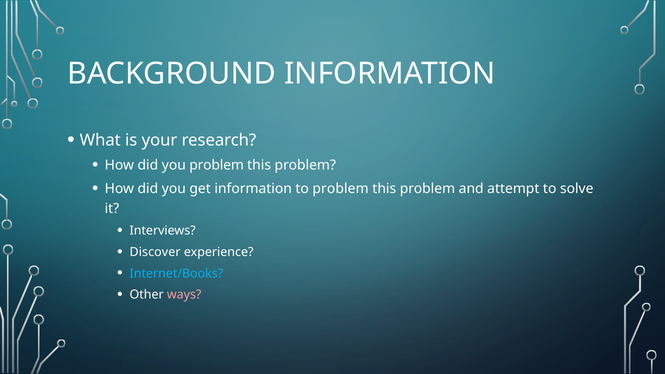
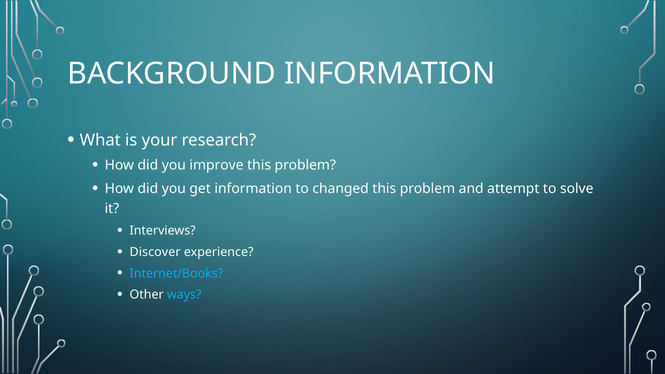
you problem: problem -> improve (217, 165)
to problem: problem -> changed (341, 189)
ways colour: pink -> light blue (184, 295)
